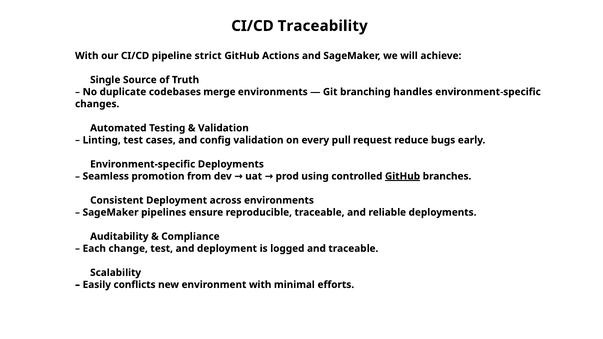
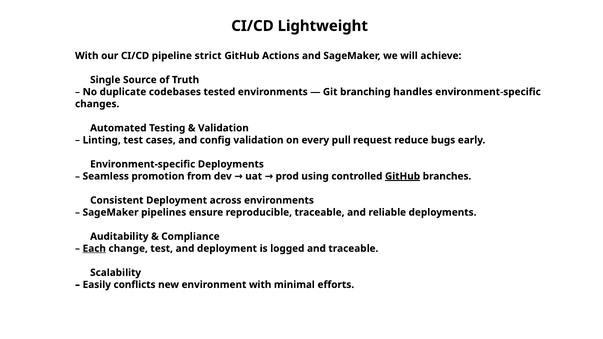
Traceability: Traceability -> Lightweight (323, 26)
merge: merge -> tested (219, 92)
Each underline: none -> present (94, 249)
